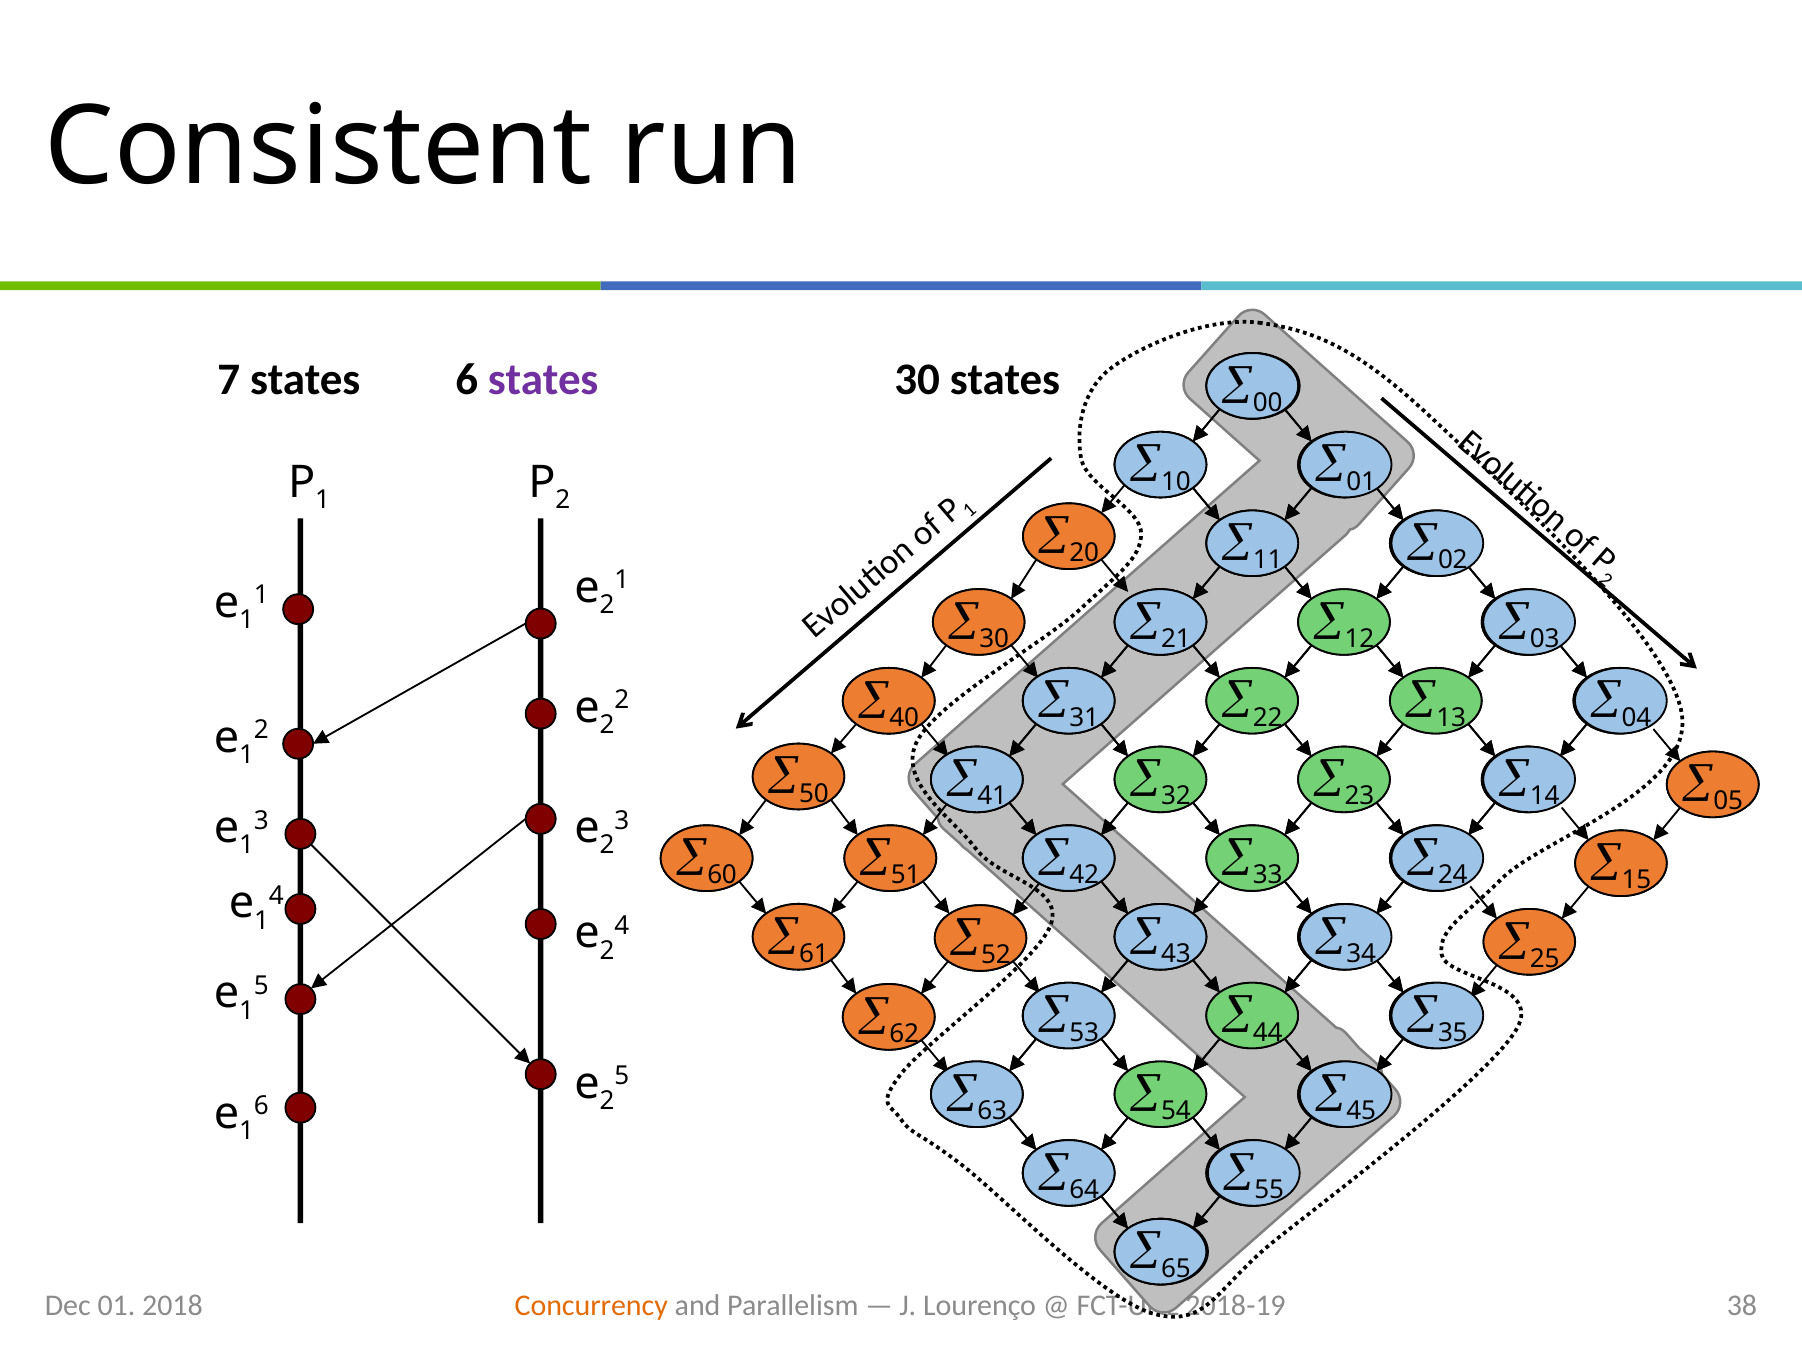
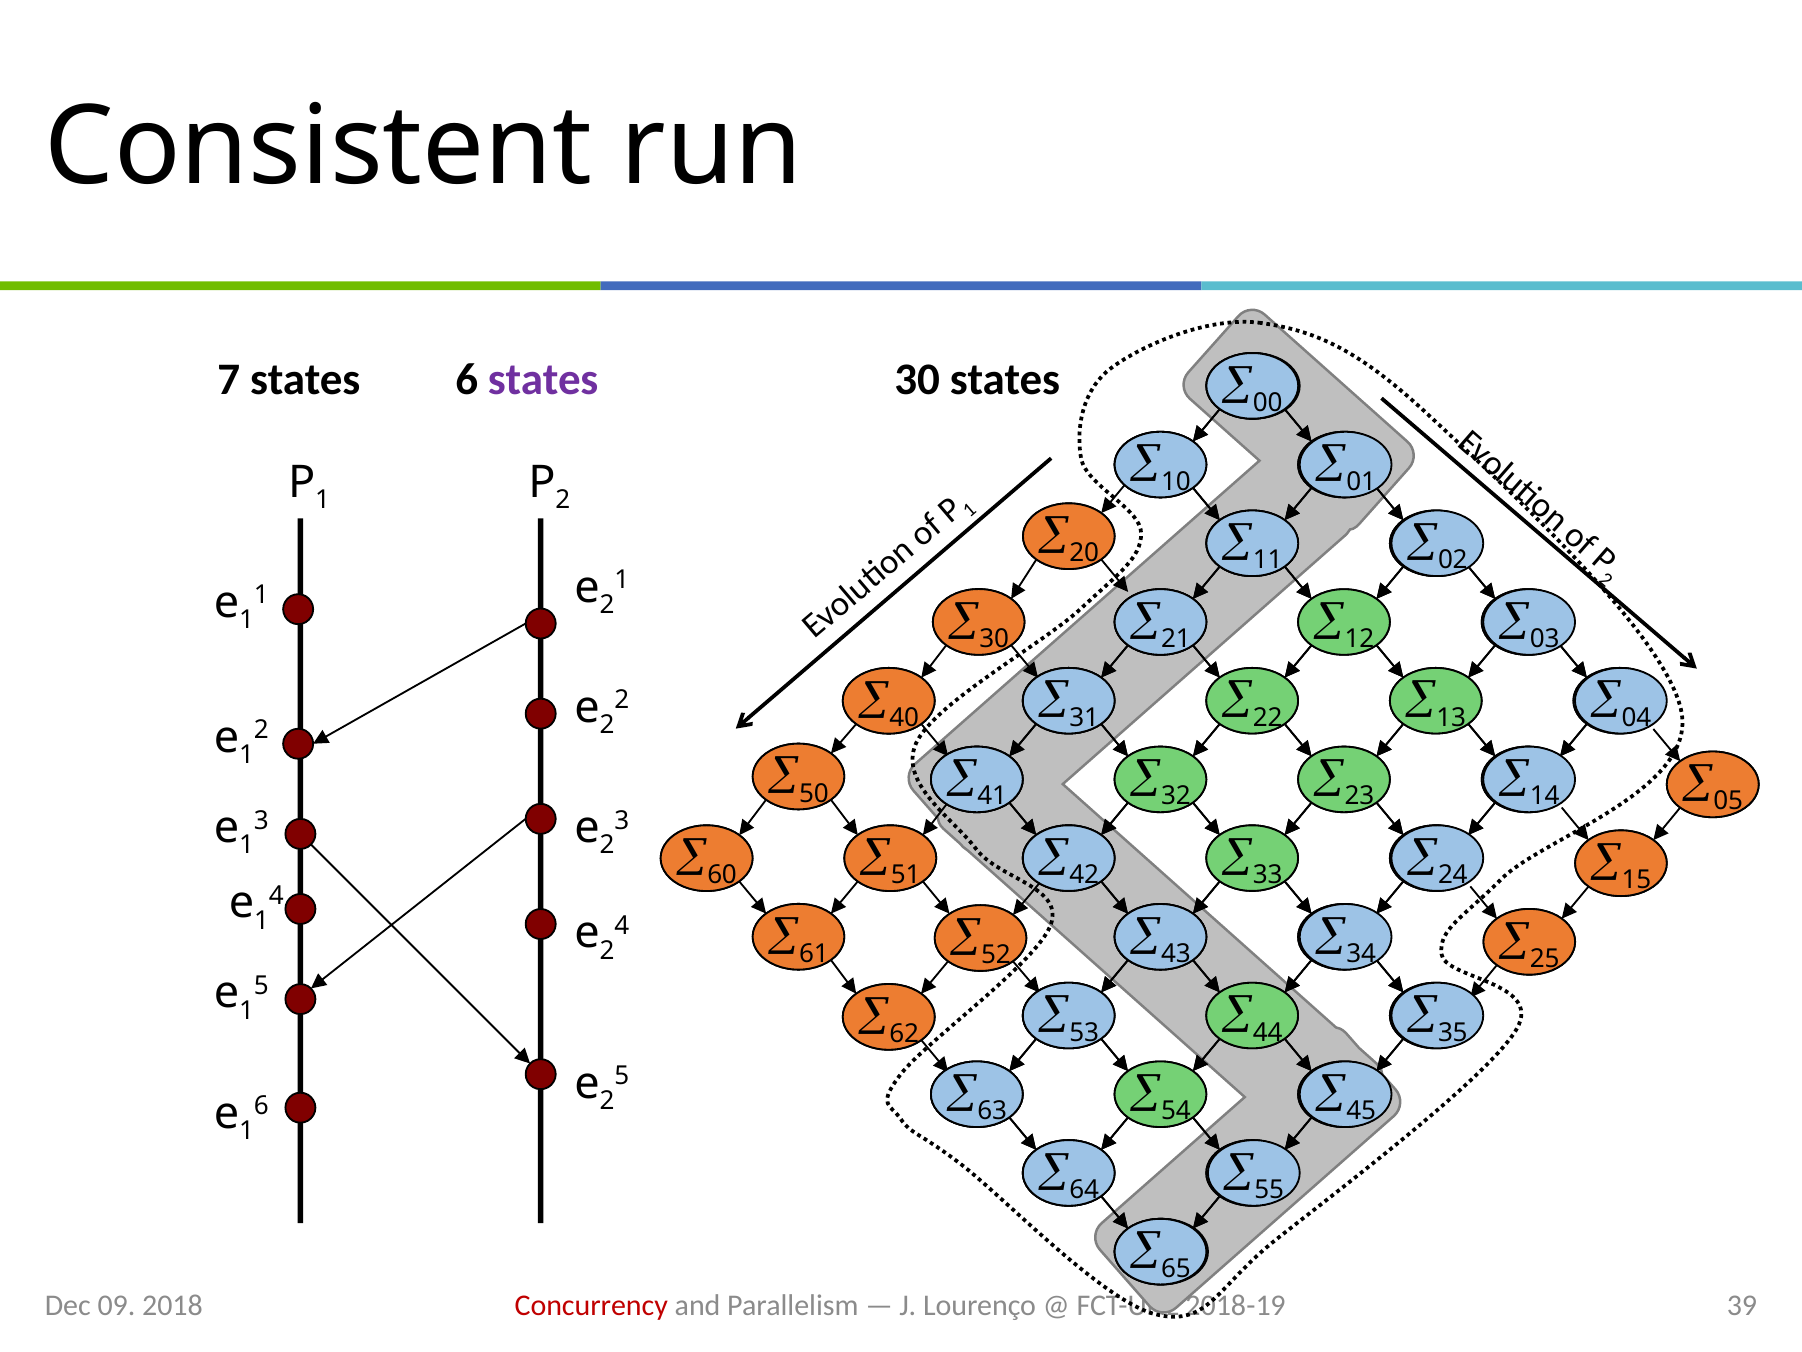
Concurrency colour: orange -> red (591, 1305)
38: 38 -> 39 (1742, 1305)
Dec 01: 01 -> 09 (117, 1305)
